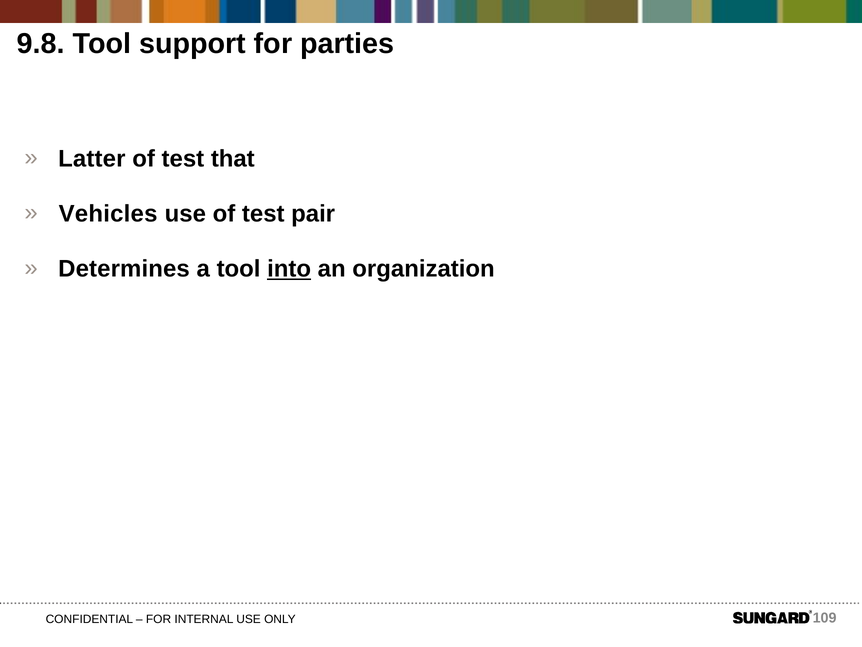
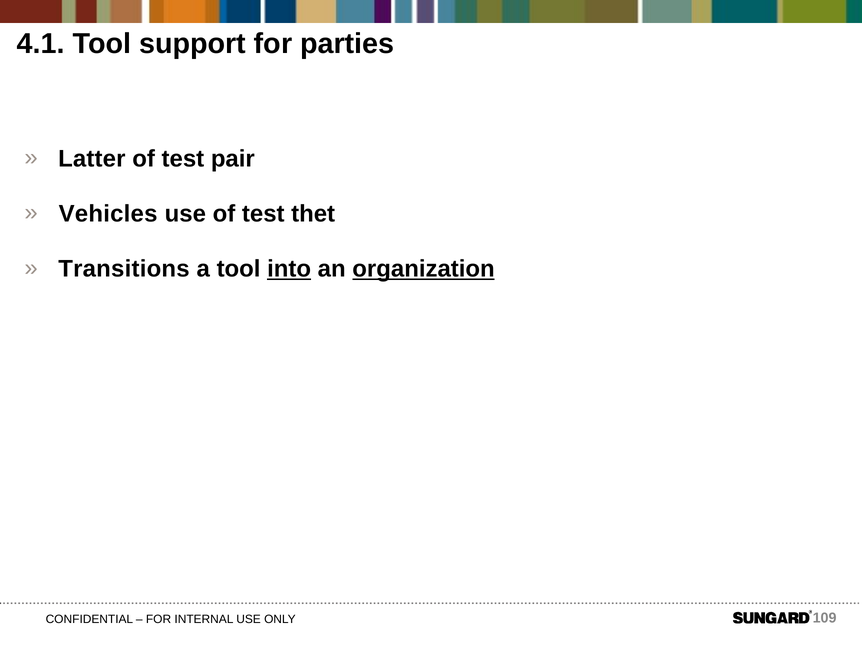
9.8: 9.8 -> 4.1 (41, 44)
that: that -> pair (233, 159)
pair: pair -> thet (313, 214)
Determines: Determines -> Transitions (124, 269)
organization underline: none -> present (424, 269)
